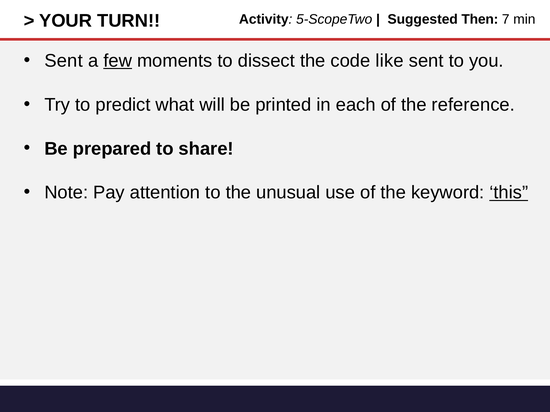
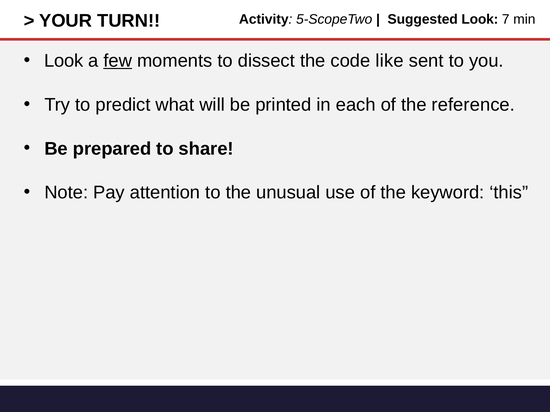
Suggested Then: Then -> Look (480, 19)
Sent: Sent -> Look (64, 61)
this underline: present -> none (509, 193)
